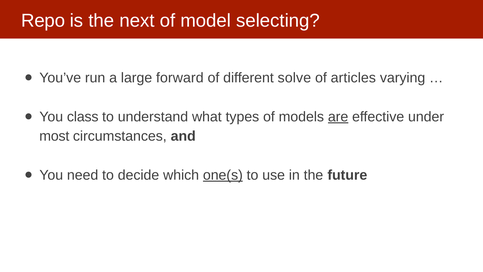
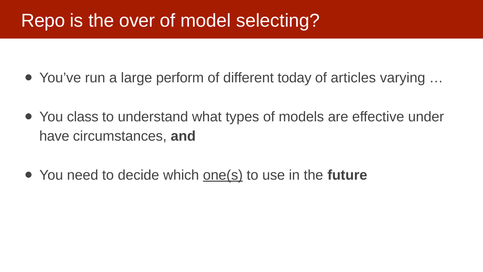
next: next -> over (137, 21)
forward: forward -> perform (180, 78)
solve: solve -> today (295, 78)
are underline: present -> none (338, 117)
most: most -> have (54, 136)
